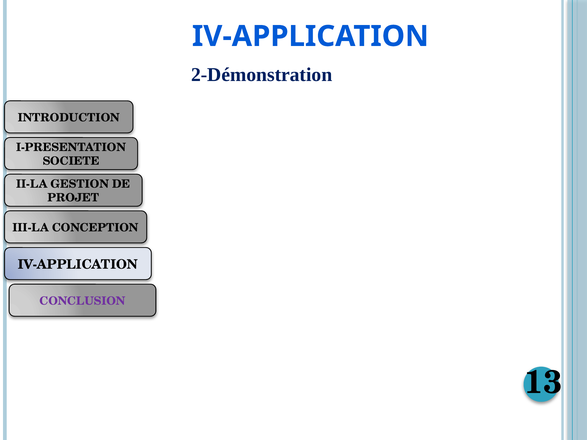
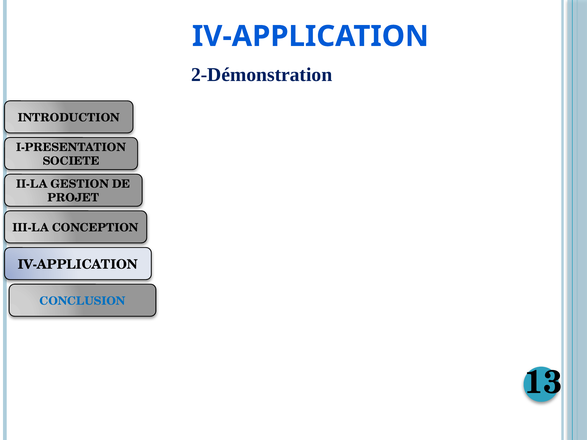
CONCLUSION colour: purple -> blue (82, 301)
